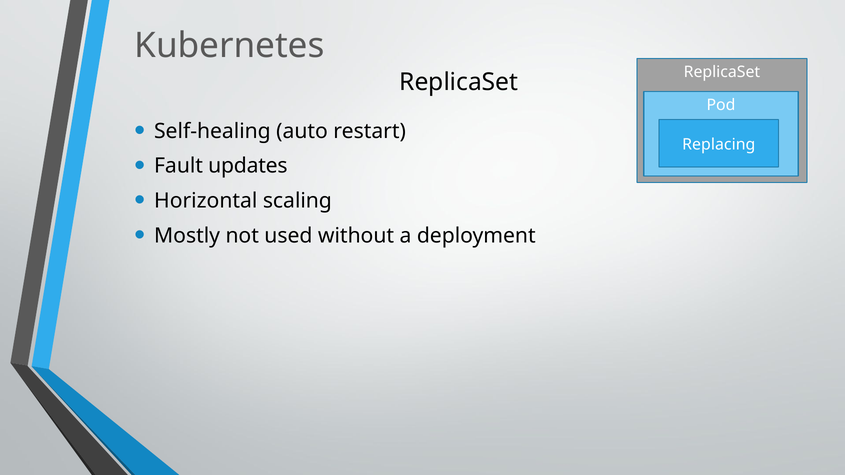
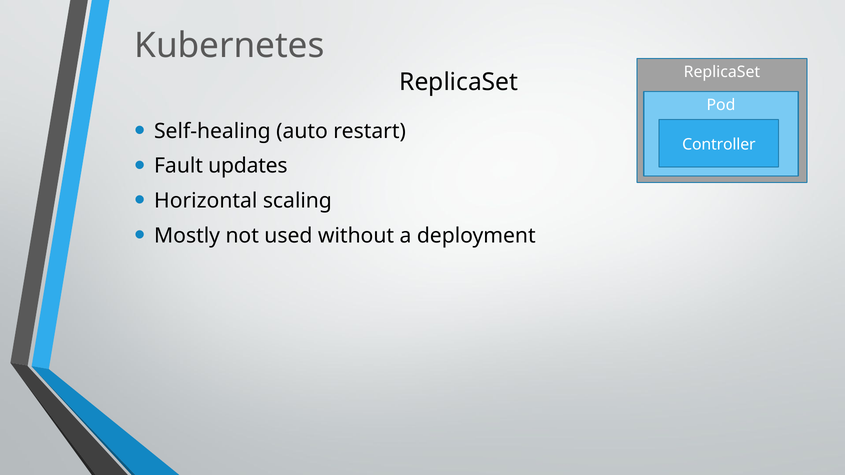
Replacing: Replacing -> Controller (719, 144)
